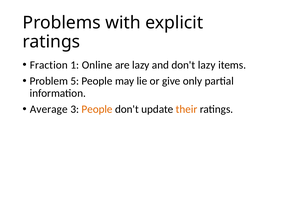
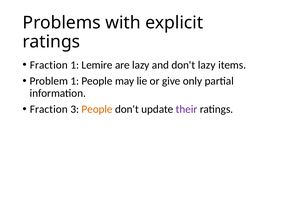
Online: Online -> Lemire (97, 65)
Problem 5: 5 -> 1 (75, 81)
Average: Average -> Fraction (49, 109)
their colour: orange -> purple (187, 109)
